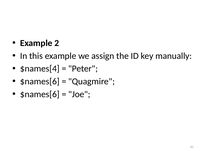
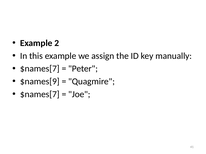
$names[4: $names[4 -> $names[7 (40, 69)
$names[6: $names[6 -> $names[9 (40, 82)
$names[6: $names[6 -> $names[7 (40, 95)
